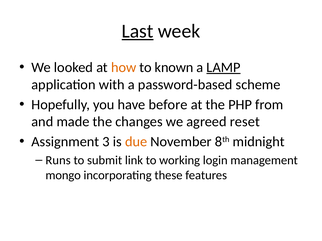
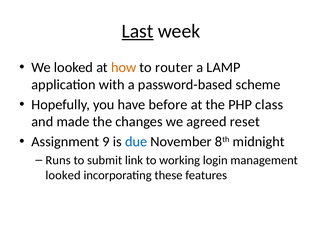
known: known -> router (174, 68)
LAMP underline: present -> none (223, 68)
from: from -> class (269, 105)
3: 3 -> 9 (106, 142)
due colour: orange -> blue (136, 142)
mongo: mongo -> looked (63, 176)
